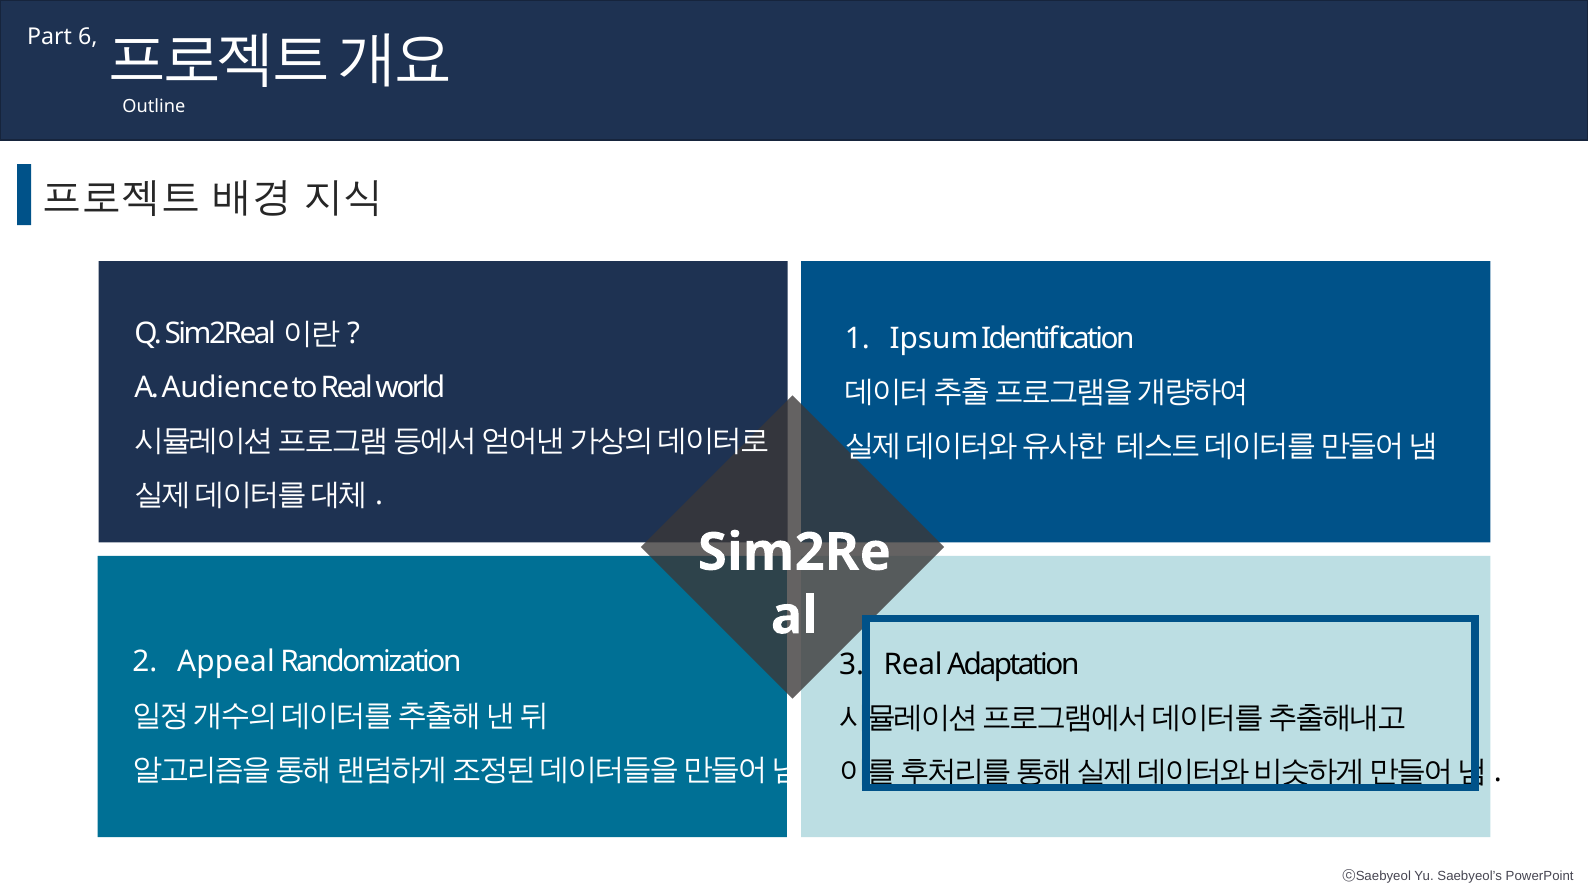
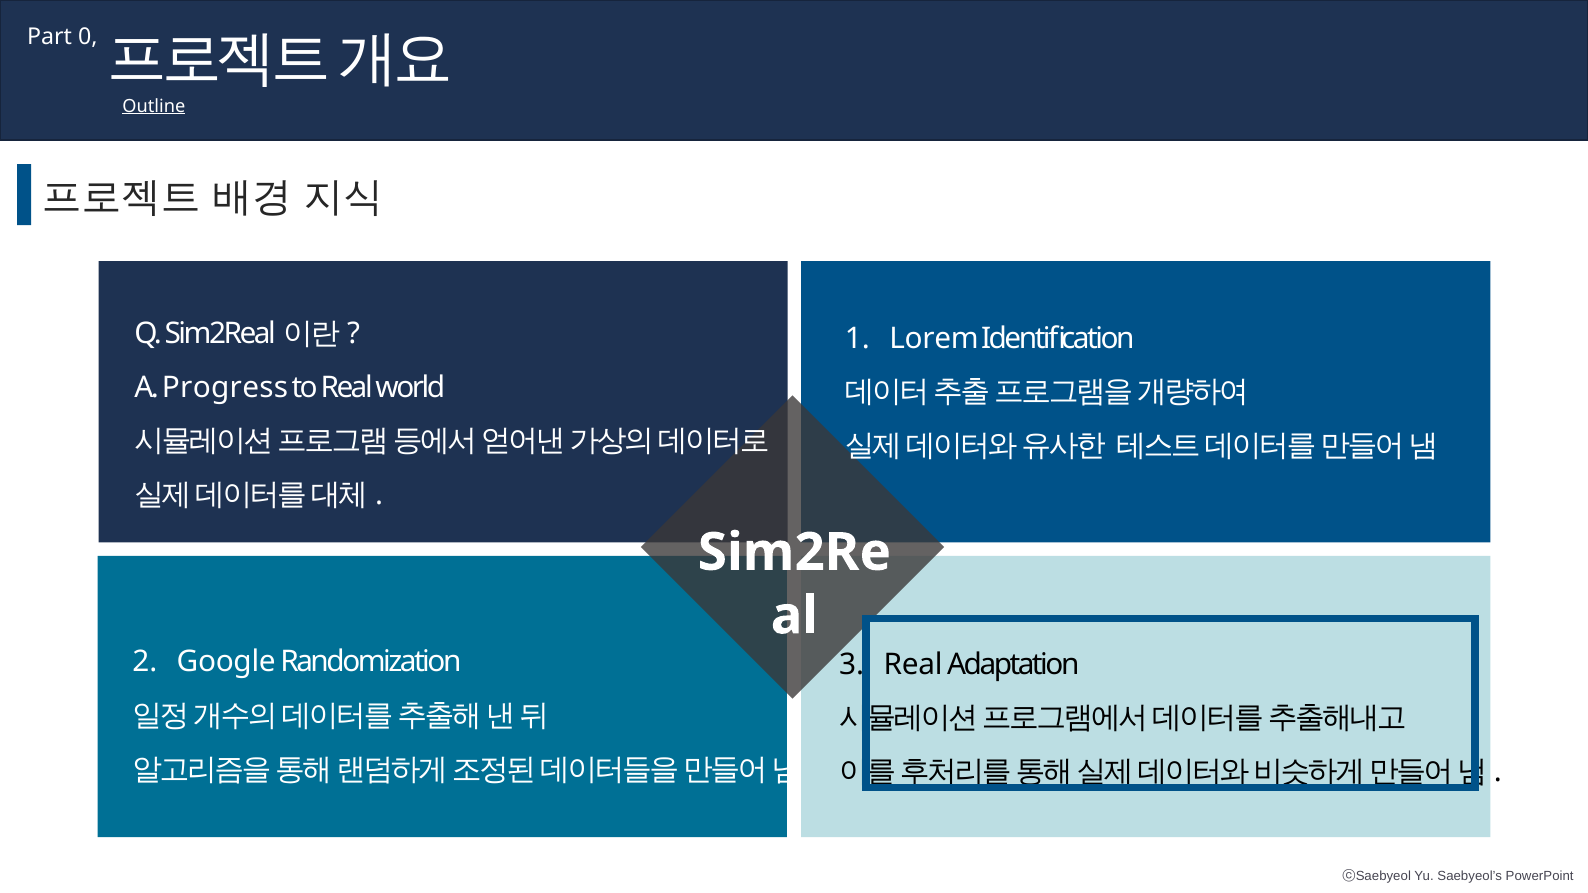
6: 6 -> 0 (88, 37)
Outline underline: none -> present (154, 106)
Ipsum: Ipsum -> Lorem (934, 338)
Audience: Audience -> Progress (225, 388)
Appeal: Appeal -> Google (226, 662)
